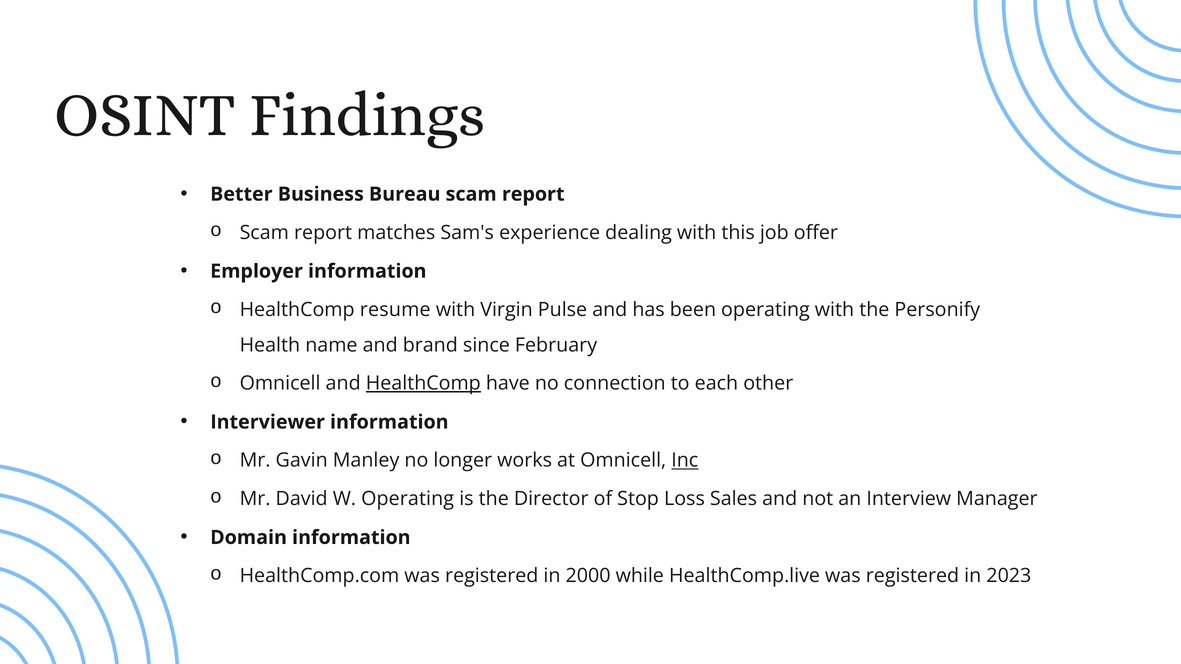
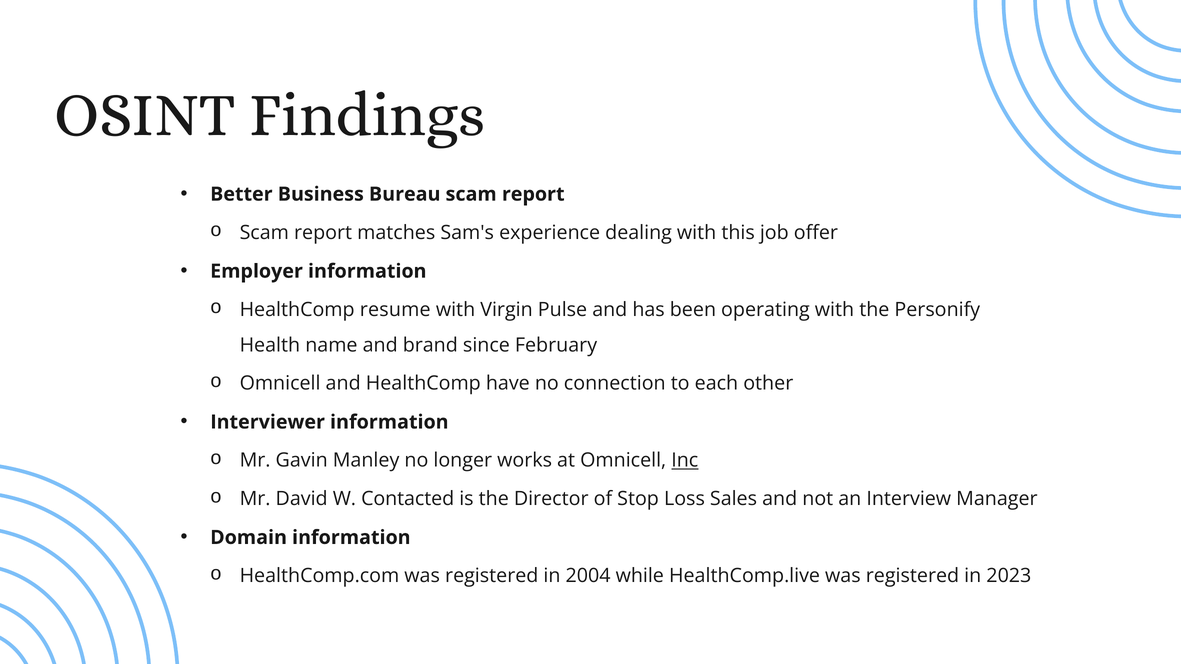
HealthComp underline: present -> none (423, 384)
W Operating: Operating -> Contacted (408, 499)
2000: 2000 -> 2004 (588, 576)
